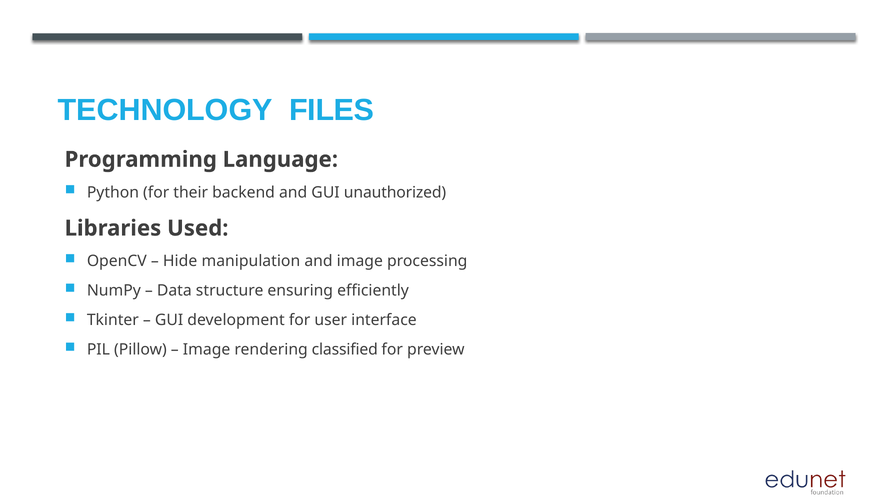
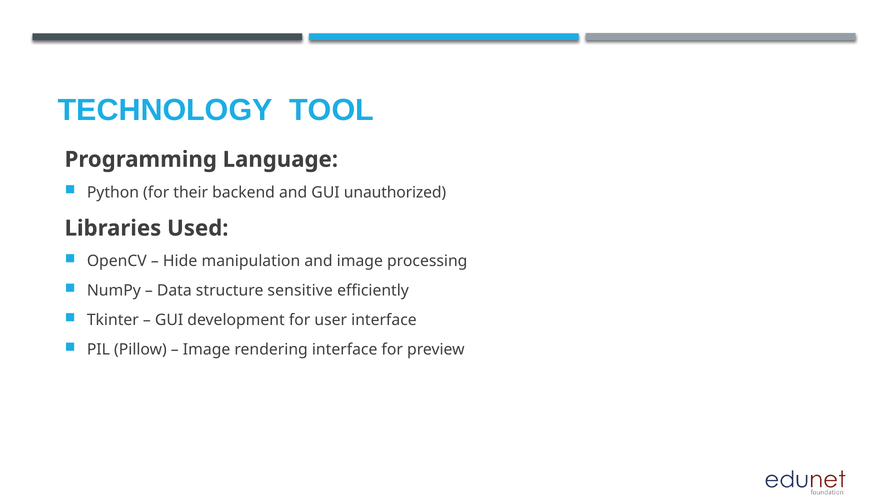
FILES: FILES -> TOOL (332, 110)
ensuring: ensuring -> sensitive (300, 290)
rendering classified: classified -> interface (345, 349)
